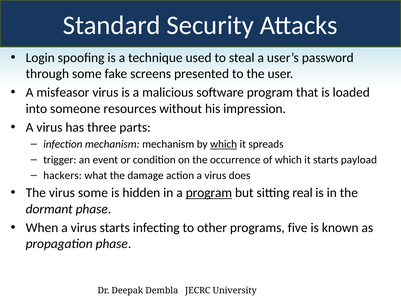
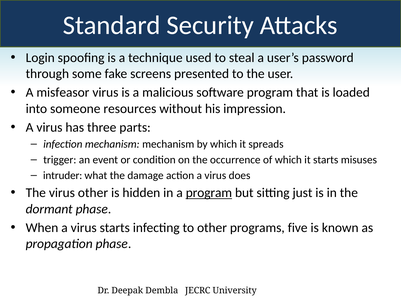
which underline: present -> none (224, 144)
payload: payload -> misuses (359, 160)
hackers: hackers -> intruder (63, 175)
virus some: some -> other (93, 193)
real: real -> just (302, 193)
